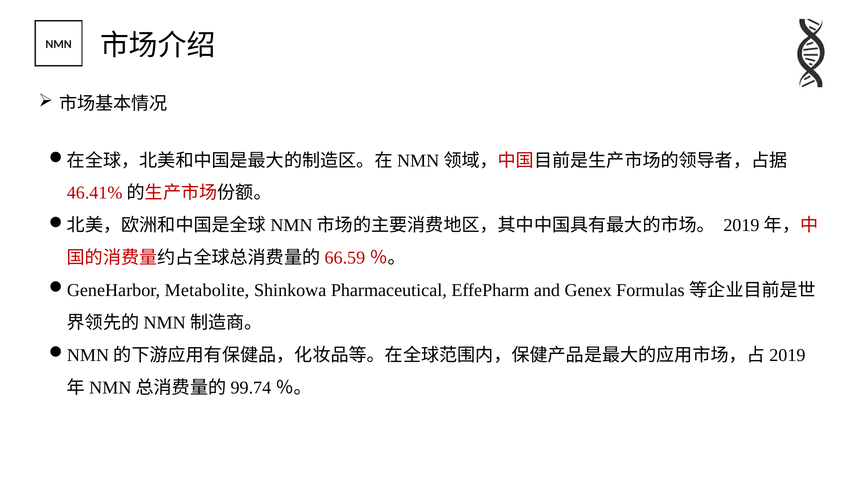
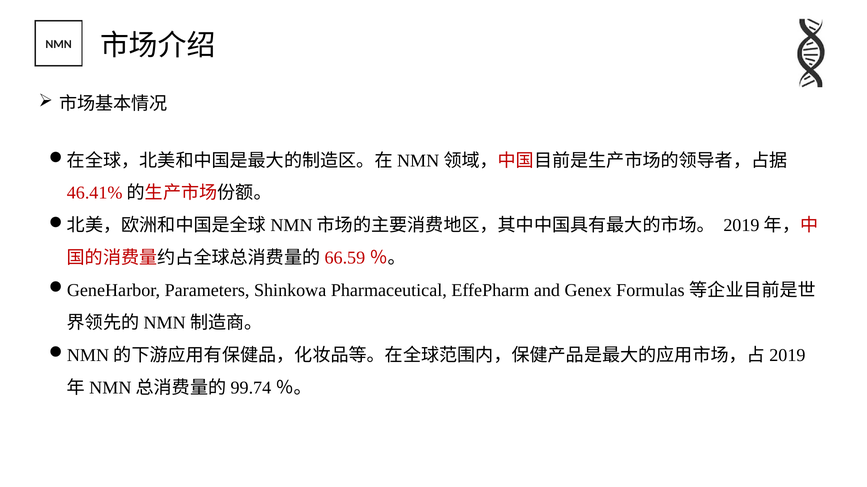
Metabolite: Metabolite -> Parameters (207, 291)
